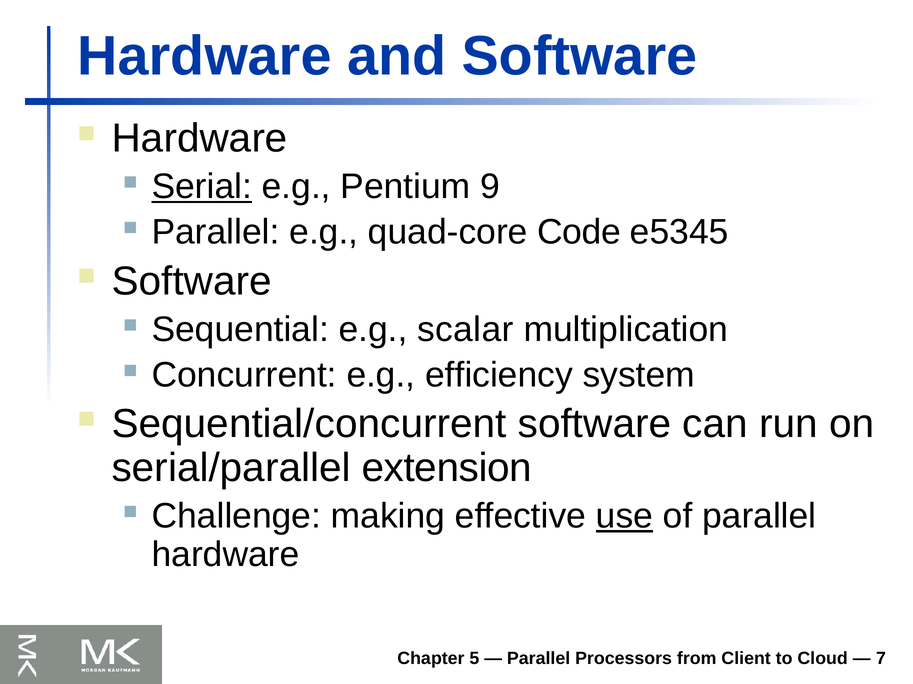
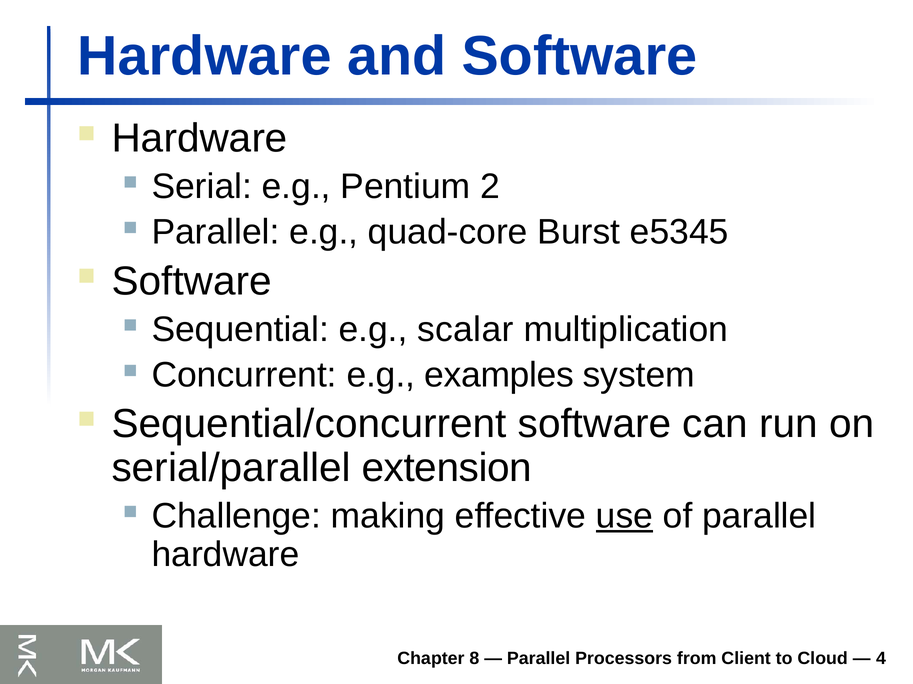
Serial underline: present -> none (202, 187)
9: 9 -> 2 (490, 187)
Code: Code -> Burst (579, 232)
efficiency: efficiency -> examples (499, 375)
5: 5 -> 8 (474, 659)
7: 7 -> 4 (881, 659)
